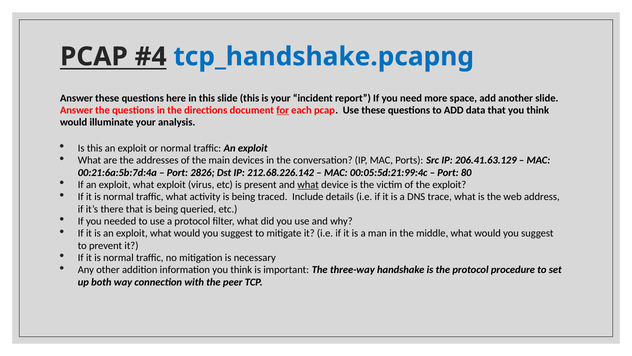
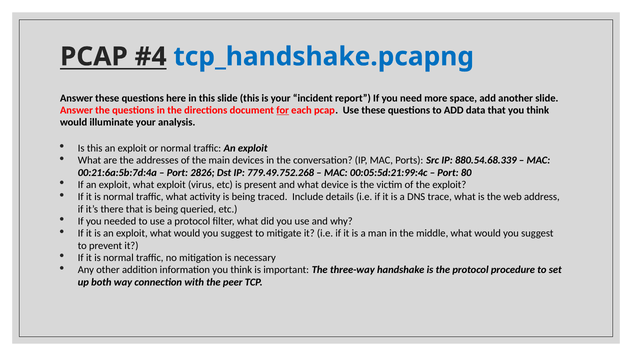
206.41.63.129: 206.41.63.129 -> 880.54.68.339 (486, 160)
212.68.226.142: 212.68.226.142 -> 779.49.752.268 (281, 172)
what underline: present -> none (308, 184)
